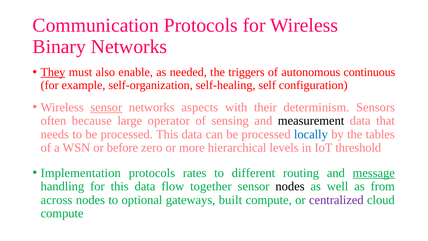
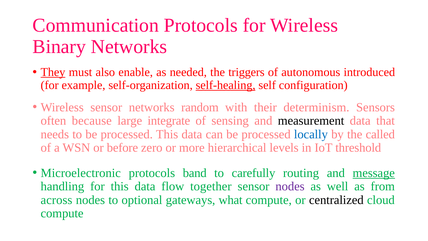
continuous: continuous -> introduced (369, 72)
self-healing underline: none -> present (226, 85)
sensor underline: present -> none (106, 107)
aspects: aspects -> random (200, 107)
operator: operator -> integrate (169, 121)
tables: tables -> called (380, 134)
Implementation: Implementation -> Microelectronic (81, 173)
rates: rates -> band (195, 173)
different: different -> carefully (254, 173)
nodes colour: black -> purple (290, 186)
built: built -> what (231, 200)
centralized colour: purple -> black (336, 200)
